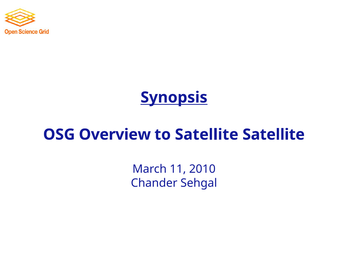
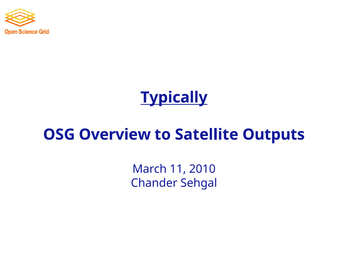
Synopsis: Synopsis -> Typically (174, 97)
Satellite Satellite: Satellite -> Outputs (274, 135)
